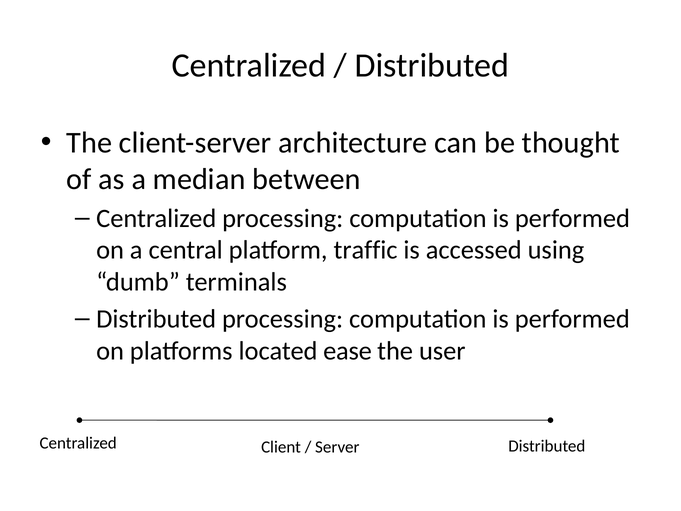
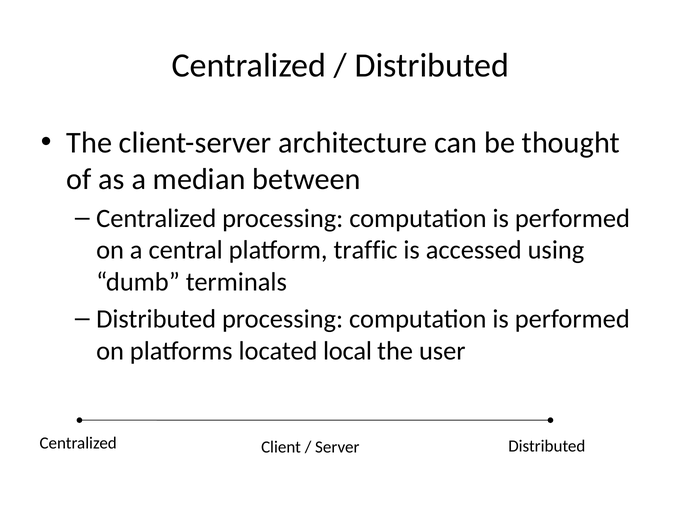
ease: ease -> local (348, 351)
